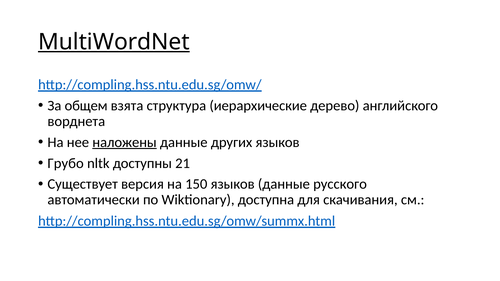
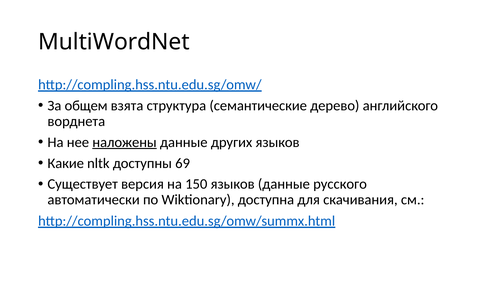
MultiWordNet underline: present -> none (114, 42)
иерархические: иерархические -> семантические (258, 106)
Грубо: Грубо -> Какие (66, 163)
21: 21 -> 69 (183, 163)
